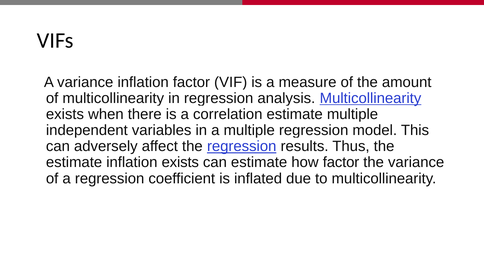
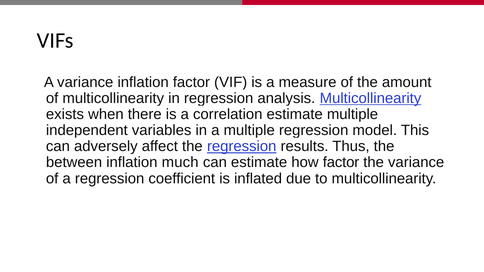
estimate: estimate -> between (74, 163)
inflation exists: exists -> much (180, 163)
